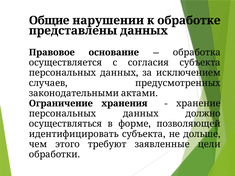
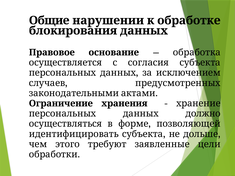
представлены: представлены -> блокирования (73, 31)
